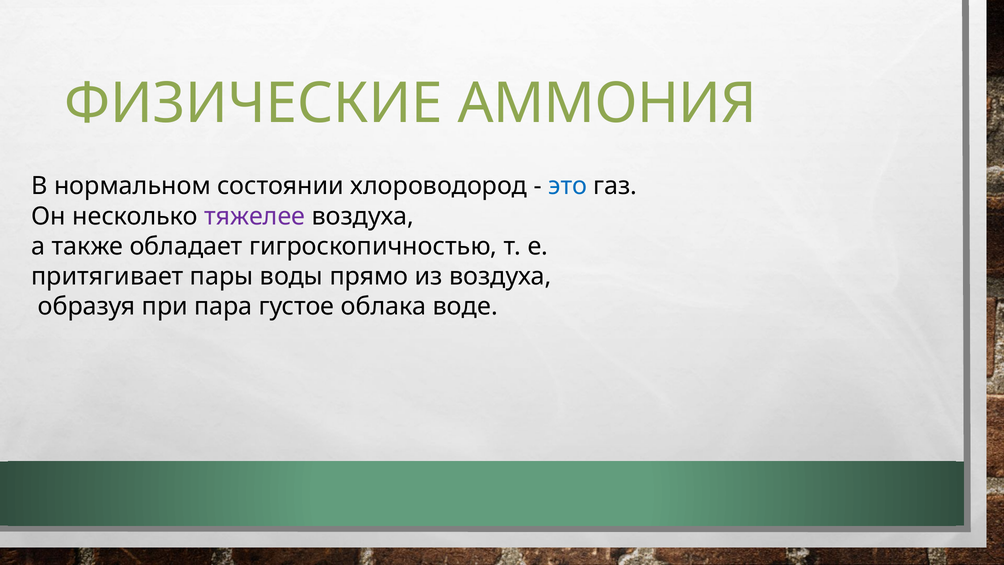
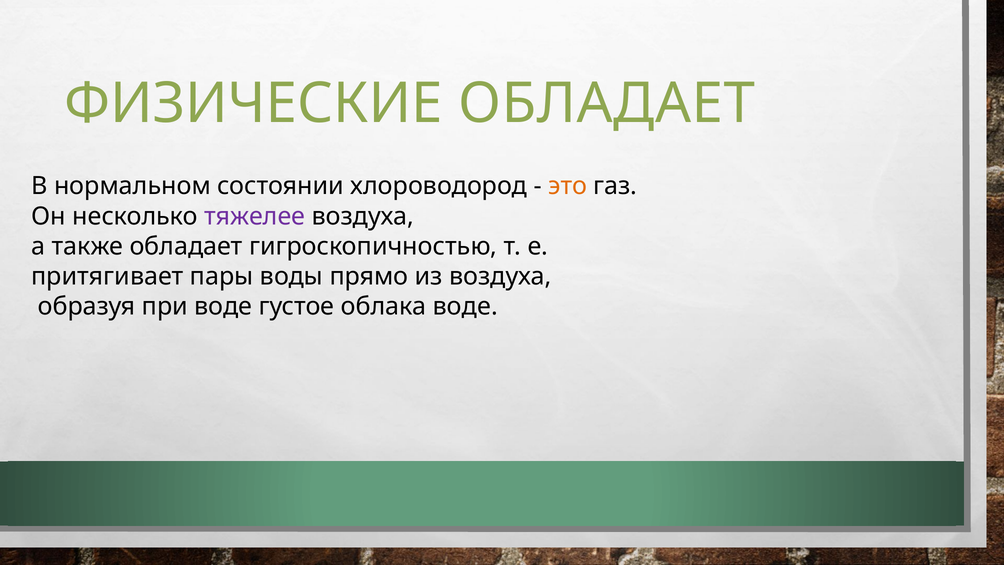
ФИЗИЧЕСКИЕ АММОНИЯ: АММОНИЯ -> ОБЛАДАЕТ (607, 104)
это colour: blue -> orange (568, 186)
при пара: пара -> воде (223, 307)
